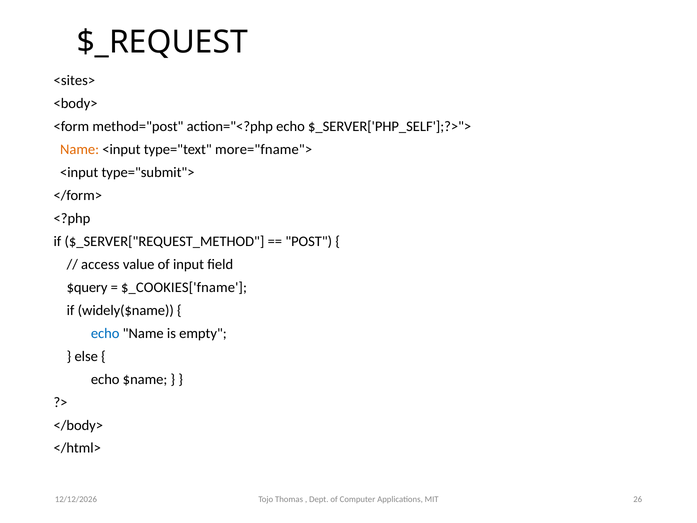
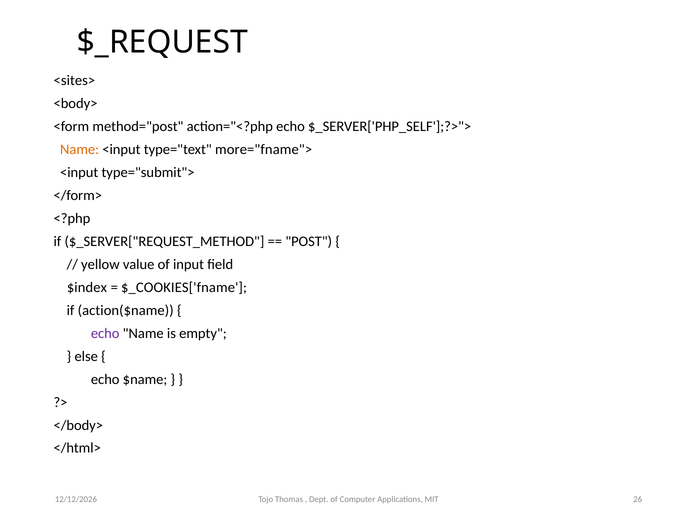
access: access -> yellow (100, 264)
$query: $query -> $index (87, 287)
widely($name: widely($name -> action($name (126, 310)
echo colour: blue -> purple (105, 333)
